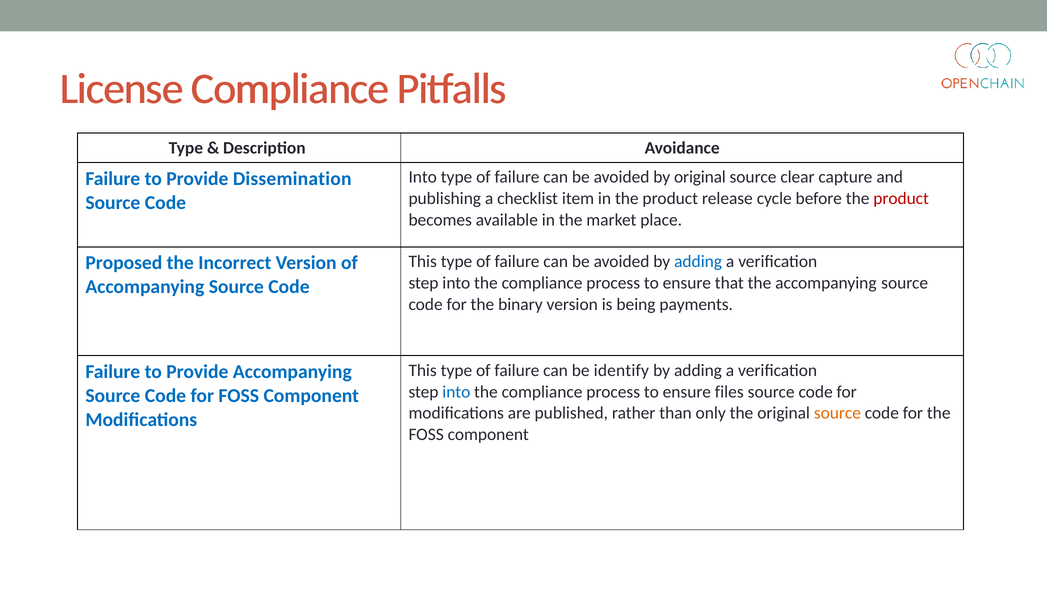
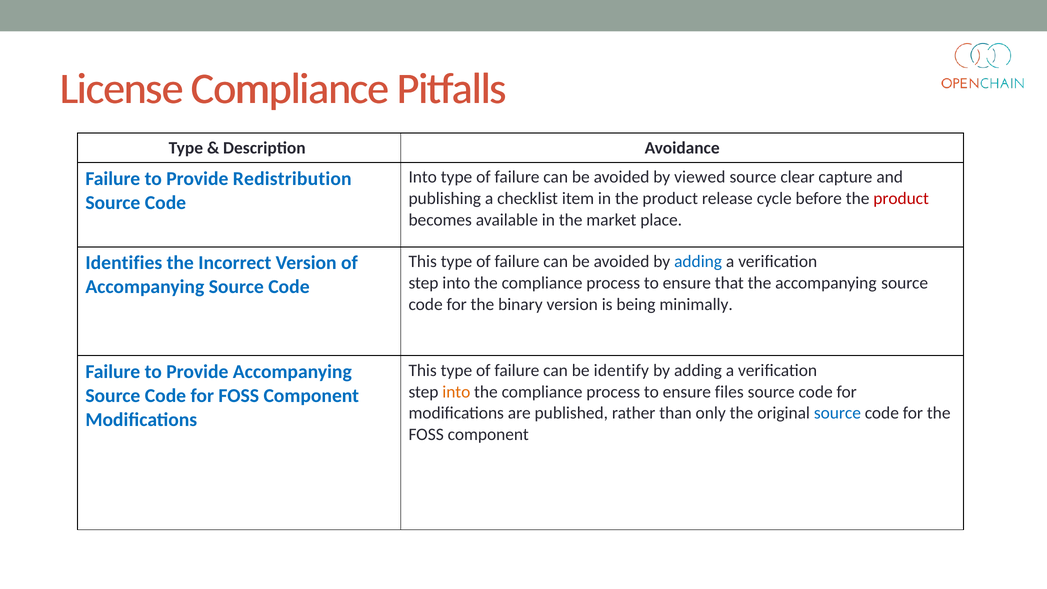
by original: original -> viewed (700, 177)
Dissemination: Dissemination -> Redistribution (292, 179)
Proposed: Proposed -> Identifies (124, 263)
payments: payments -> minimally (696, 304)
into colour: blue -> orange (456, 392)
source colour: orange -> blue (837, 413)
